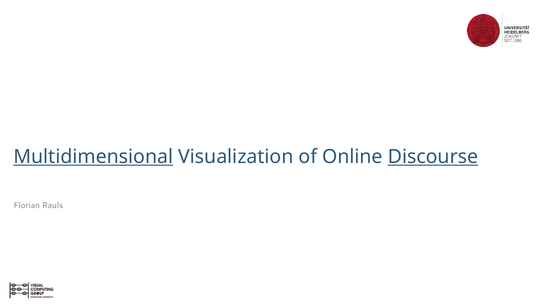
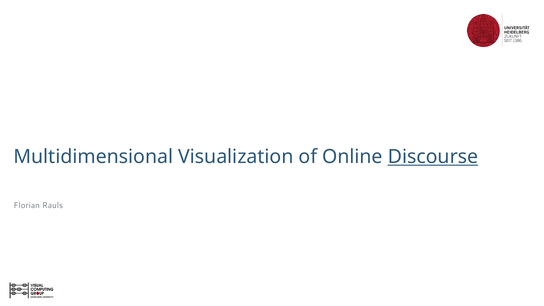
Multidimensional underline: present -> none (93, 157)
